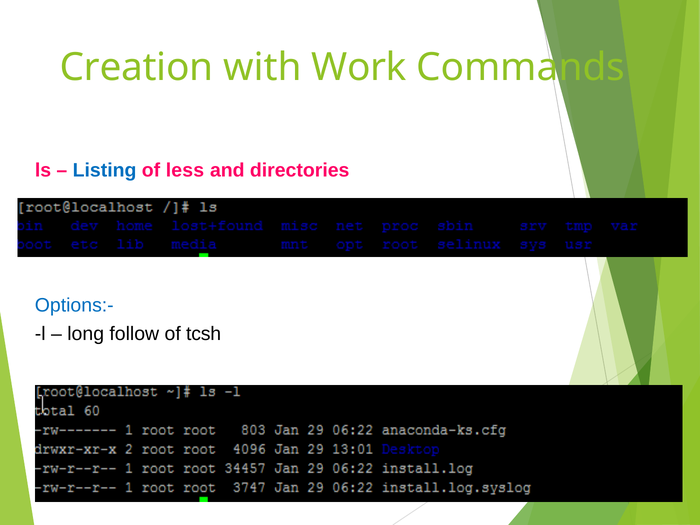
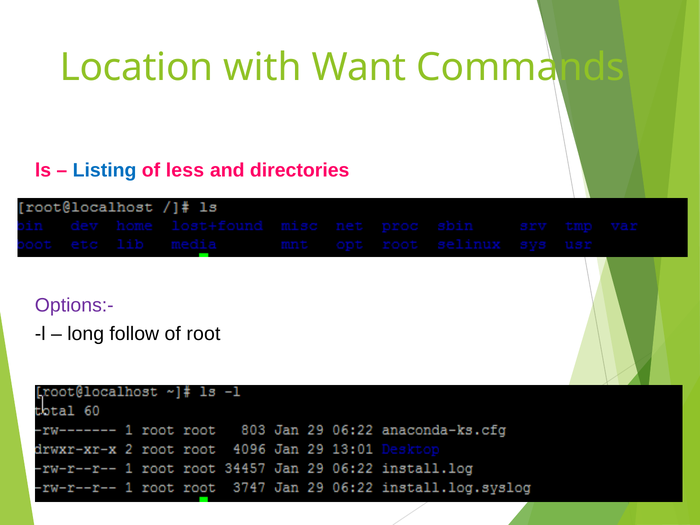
Creation: Creation -> Location (136, 67)
Work: Work -> Want (359, 67)
Options:- colour: blue -> purple (74, 305)
tcsh: tcsh -> root (203, 334)
